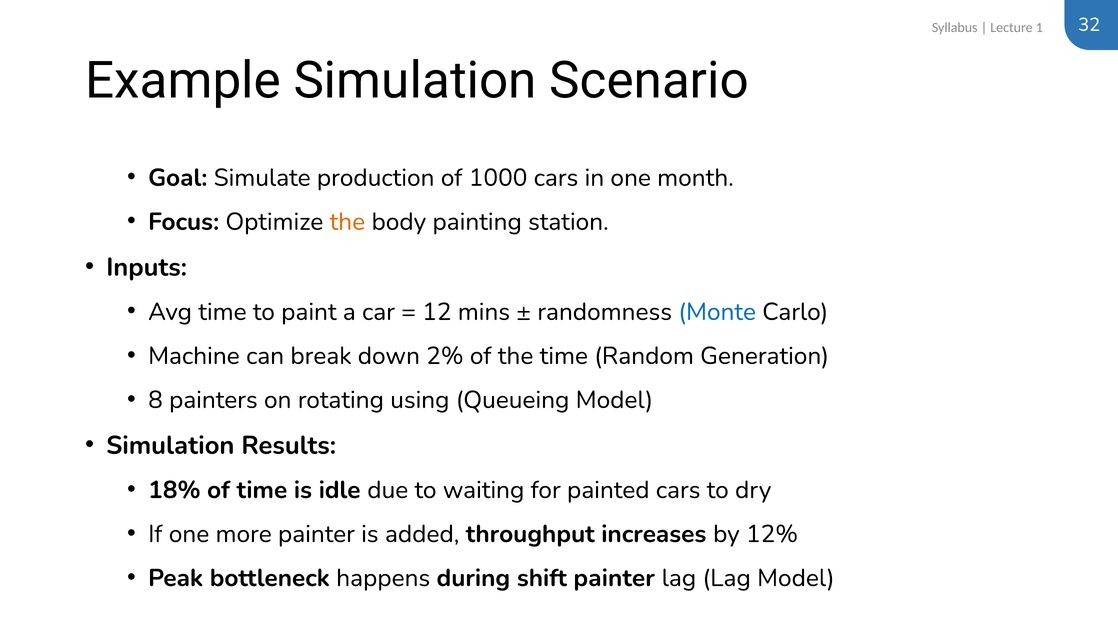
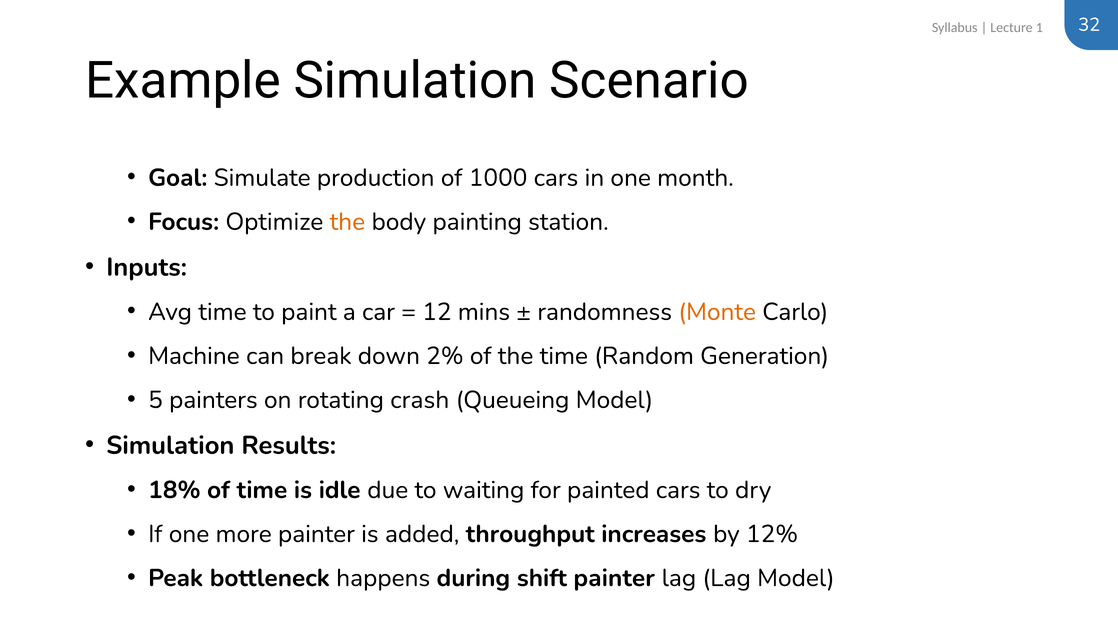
Monte colour: blue -> orange (717, 312)
8: 8 -> 5 (155, 400)
using: using -> crash (420, 400)
